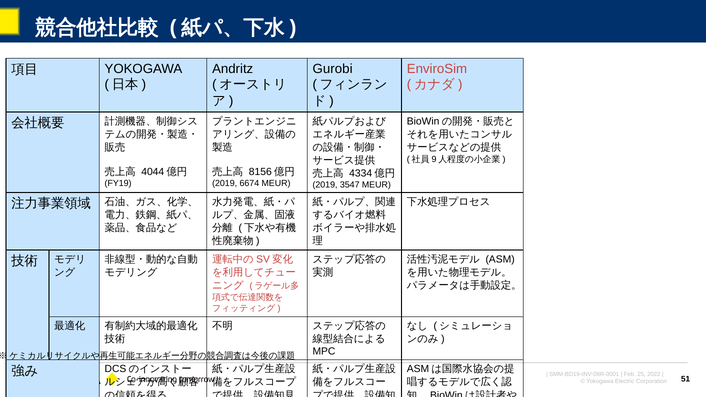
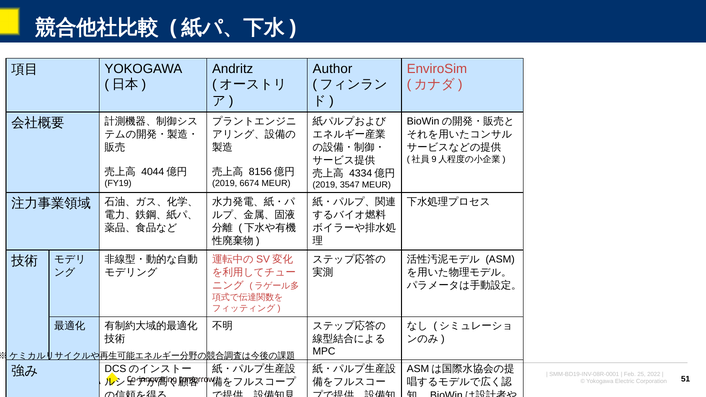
Gurobi: Gurobi -> Author (333, 69)
